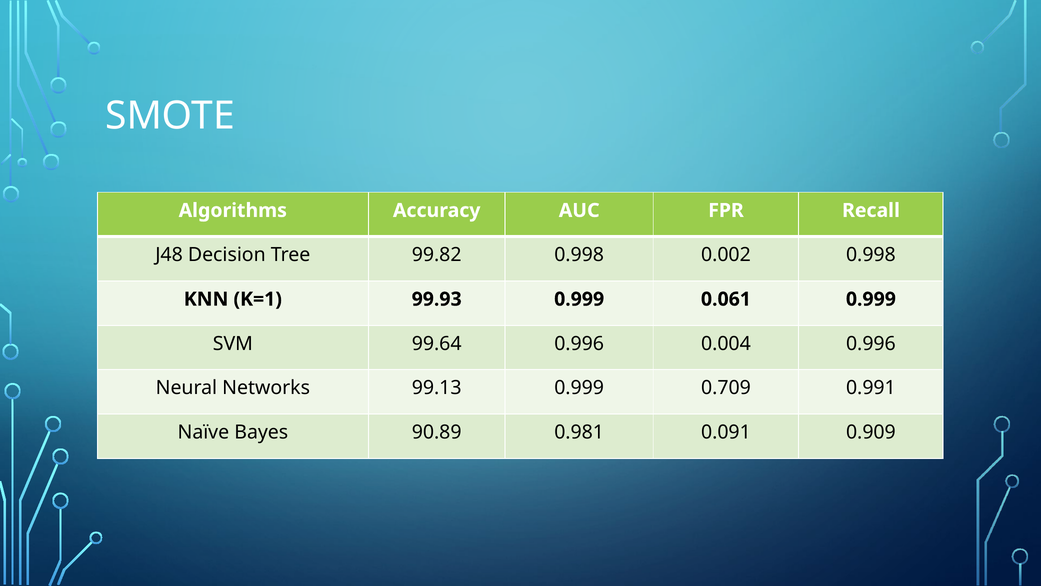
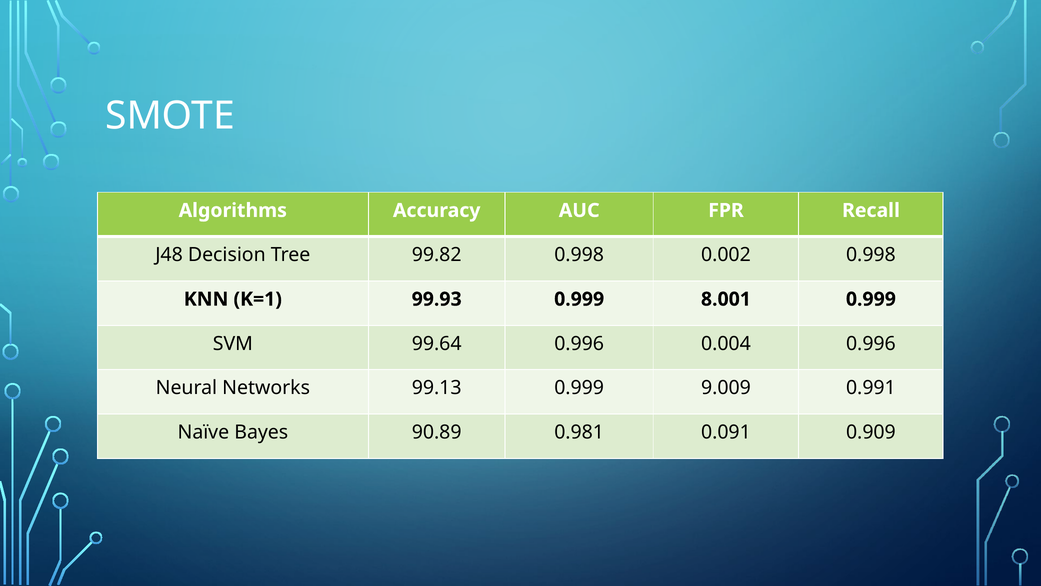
0.061: 0.061 -> 8.001 (726, 299)
0.709: 0.709 -> 9.009 (726, 388)
